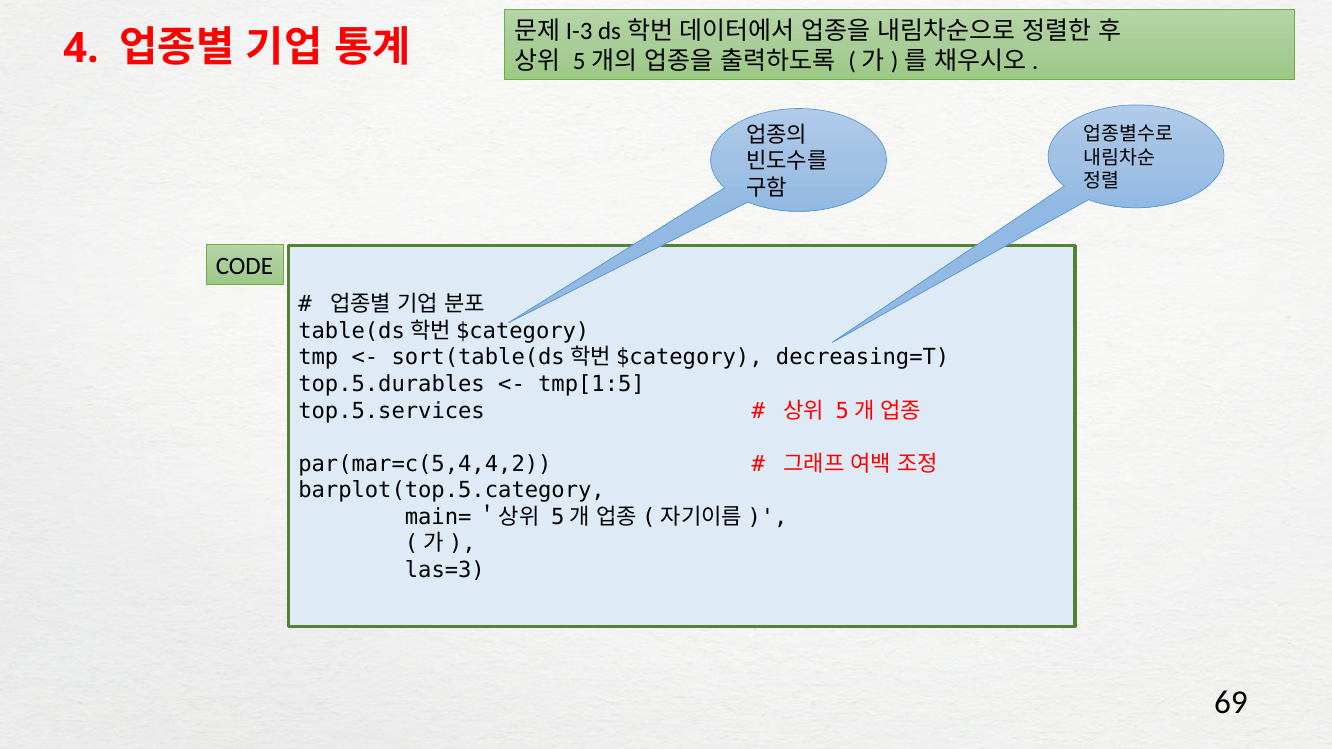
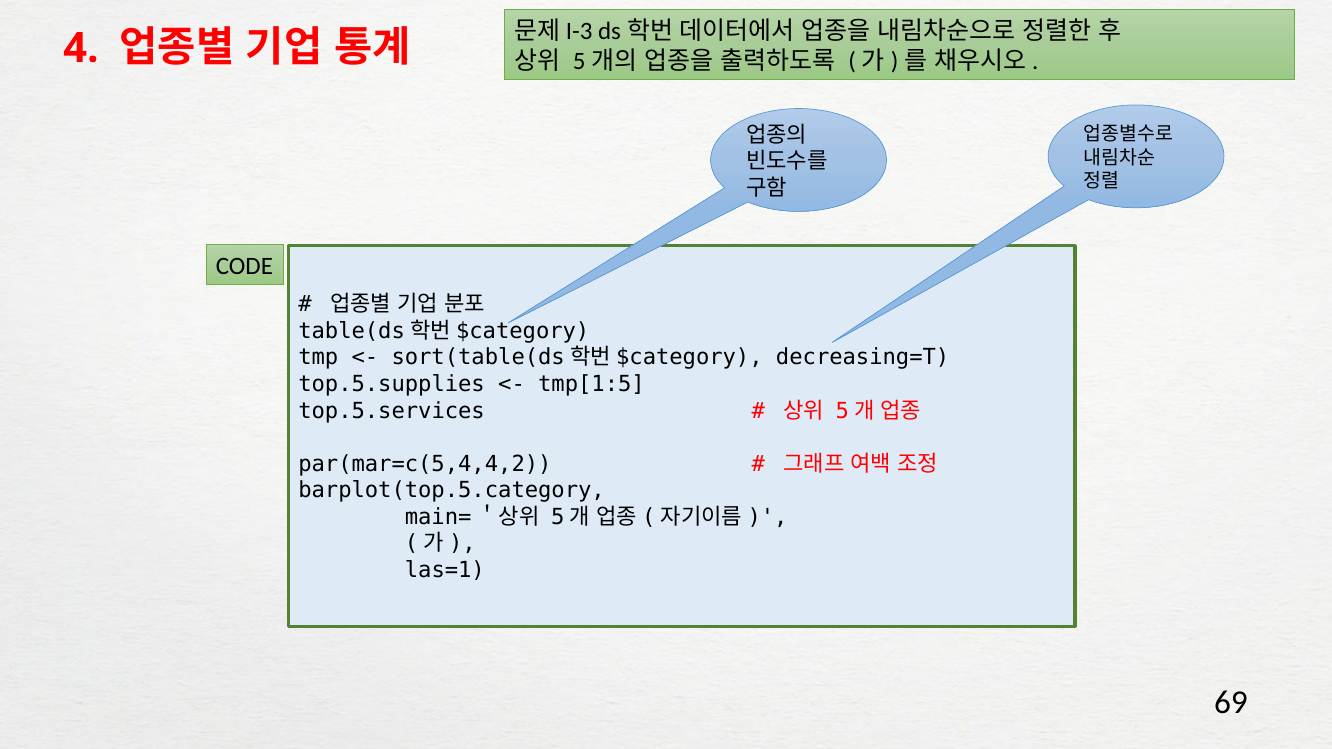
top.5.durables: top.5.durables -> top.5.supplies (392, 384)
las=3: las=3 -> las=1 (445, 570)
